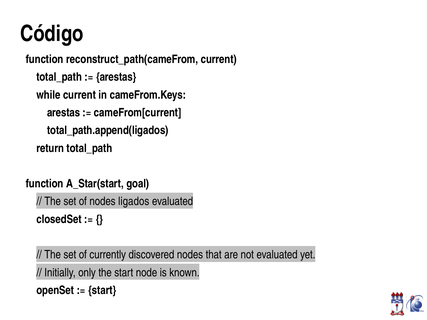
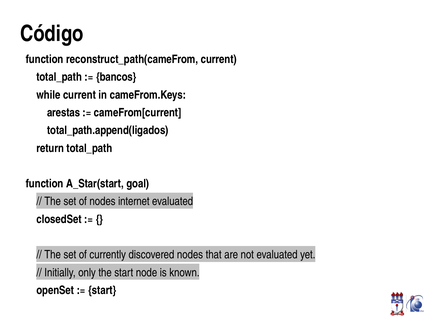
arestas: arestas -> bancos (116, 77)
ligados: ligados -> internet (134, 202)
